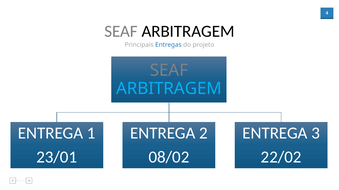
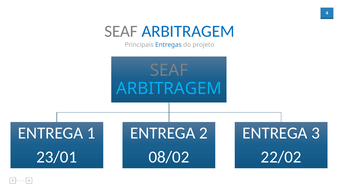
ARBITRAGEM colour: black -> blue (188, 32)
